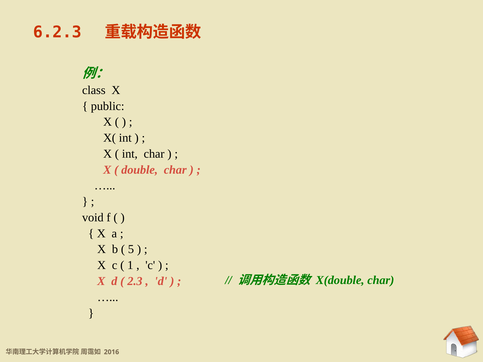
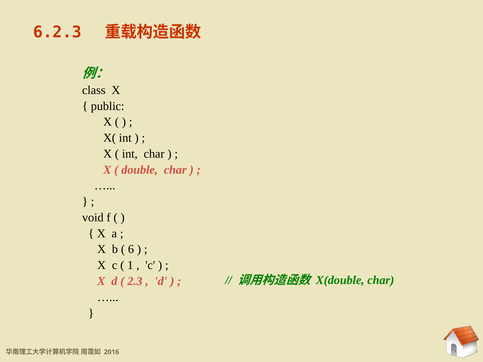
5: 5 -> 6 (131, 250)
